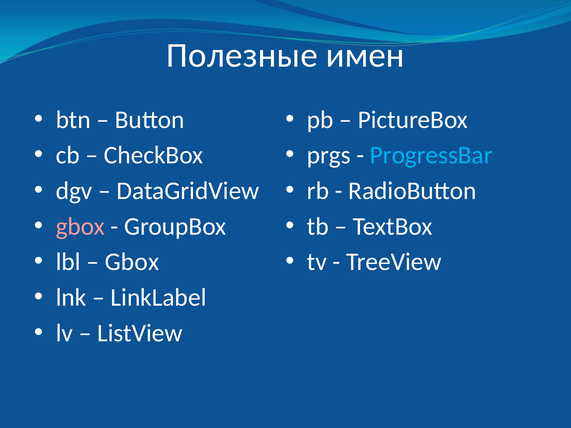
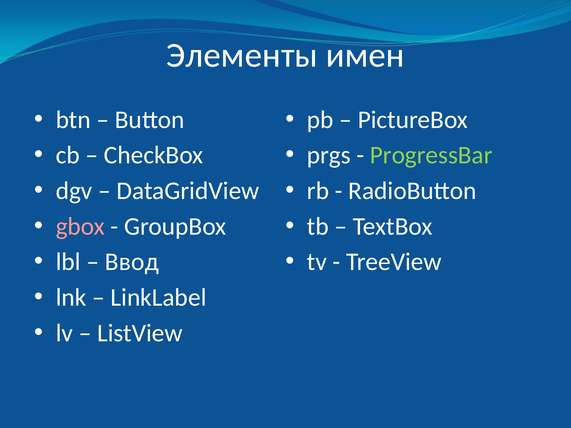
Полезные: Полезные -> Элементы (242, 55)
ProgressBar colour: light blue -> light green (431, 155)
Gbox: Gbox -> Ввод (132, 262)
